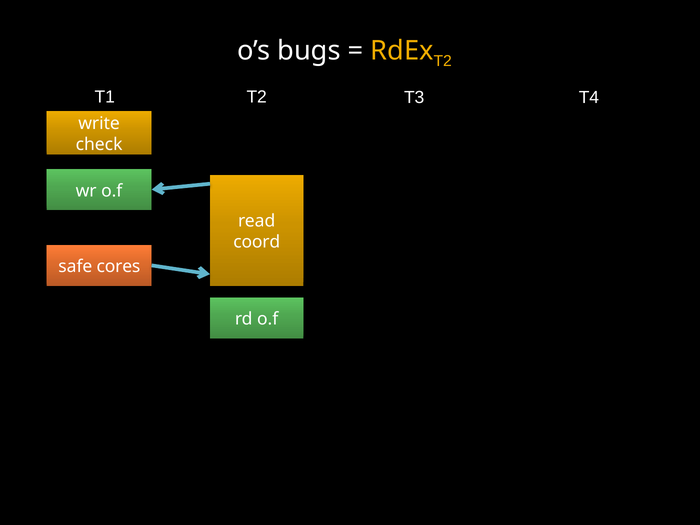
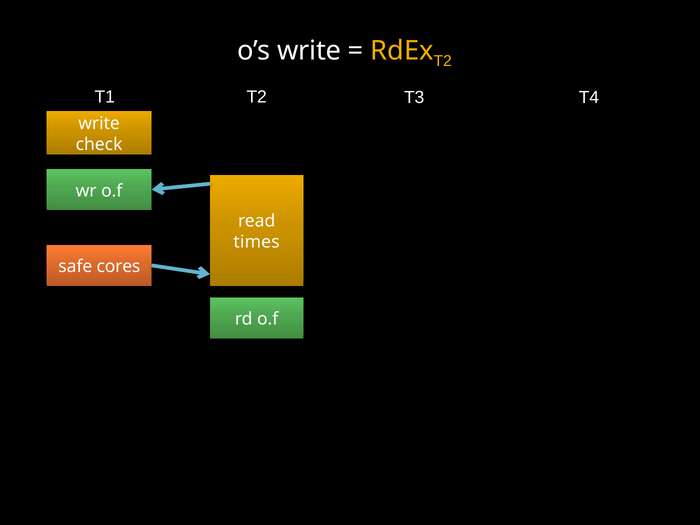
o’s bugs: bugs -> write (309, 51)
coord: coord -> times (257, 242)
